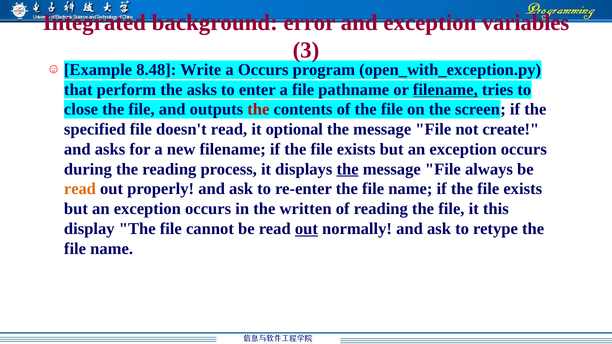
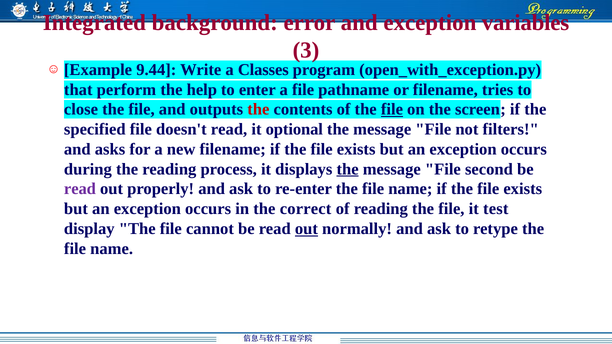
8.48: 8.48 -> 9.44 (156, 70)
a Occurs: Occurs -> Classes (263, 70)
the asks: asks -> help (202, 90)
filename underline: present -> none (445, 90)
file underline: none -> present (392, 110)
create: create -> filters (511, 129)
always: always -> second (489, 169)
read colour: orange -> purple (80, 189)
written: written -> correct (306, 209)
this: this -> test (496, 209)
